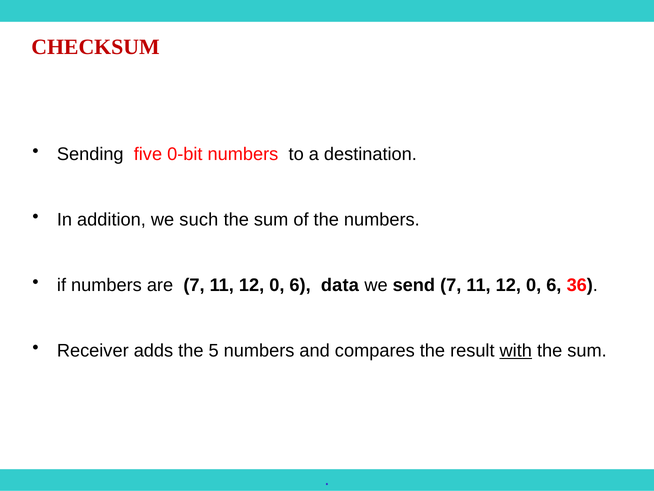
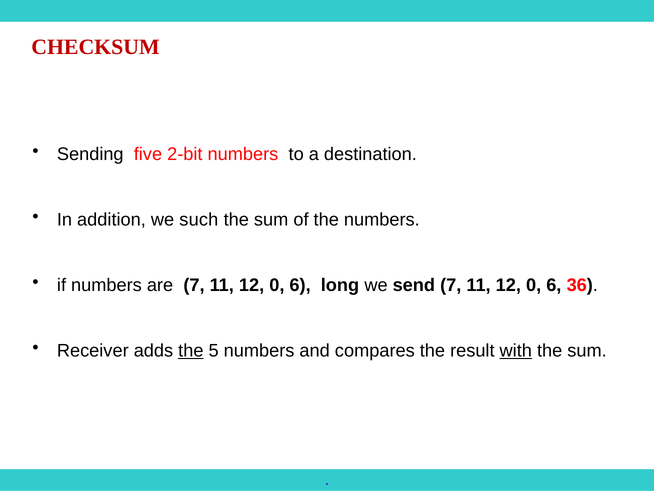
0-bit: 0-bit -> 2-bit (185, 154)
data: data -> long (340, 285)
the underline: none -> present (191, 351)
